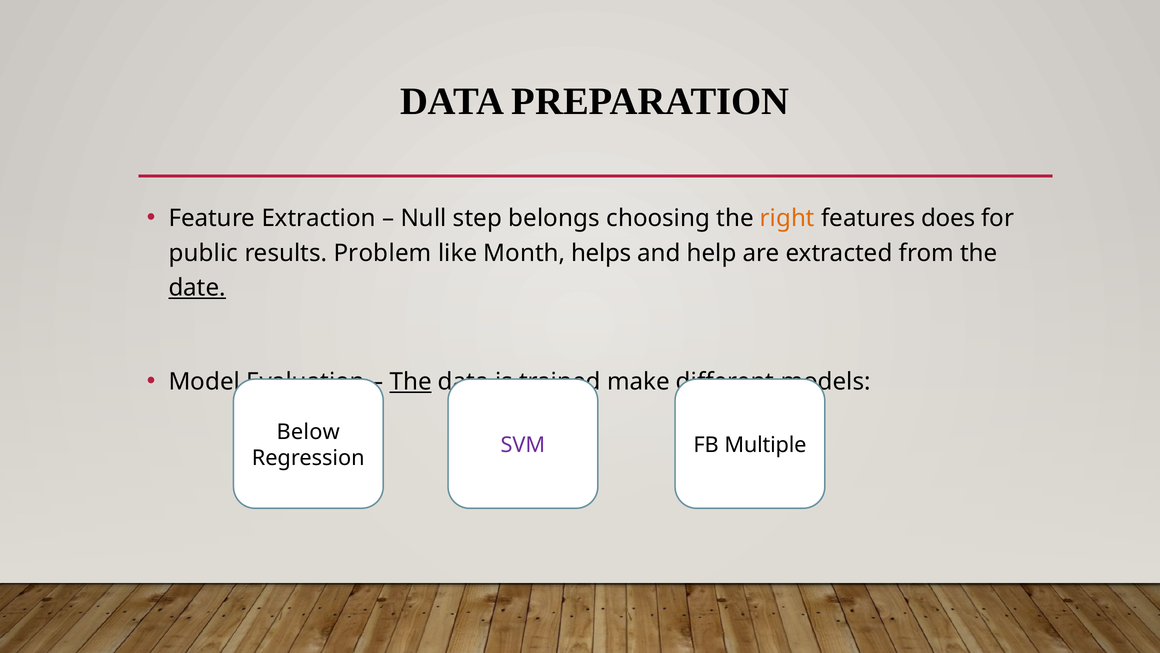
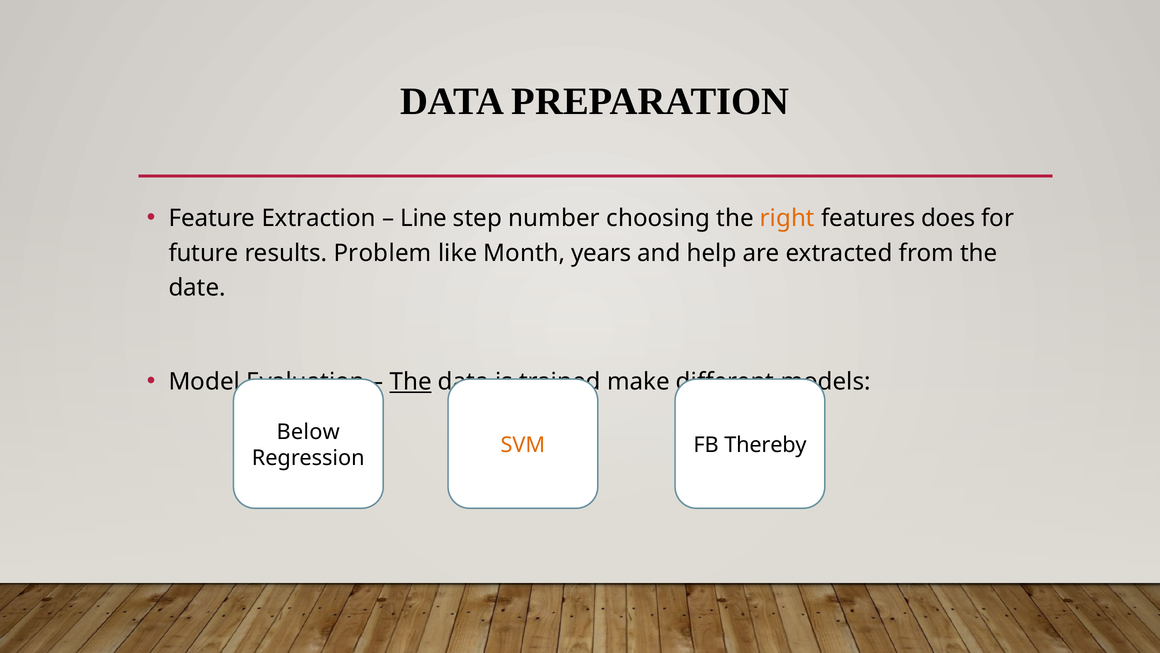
Null: Null -> Line (424, 218)
belongs: belongs -> number (554, 218)
public: public -> future (203, 253)
helps: helps -> years (601, 253)
date underline: present -> none (197, 288)
SVM colour: purple -> orange (523, 445)
Multiple: Multiple -> Thereby (765, 445)
